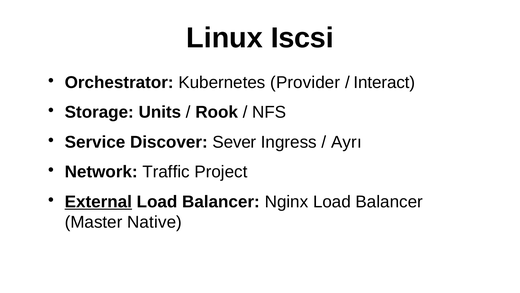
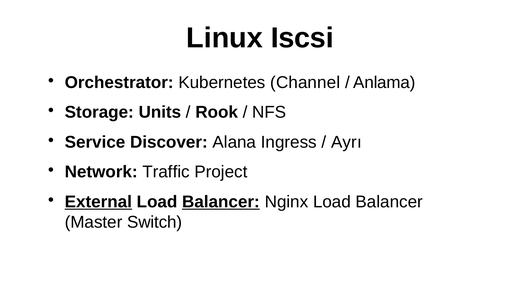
Provider: Provider -> Channel (305, 82)
Interact: Interact -> Anlama (384, 82)
Sever: Sever -> Alana (234, 142)
Balancer underline: none -> present (221, 201)
Native: Native -> Switch (155, 222)
